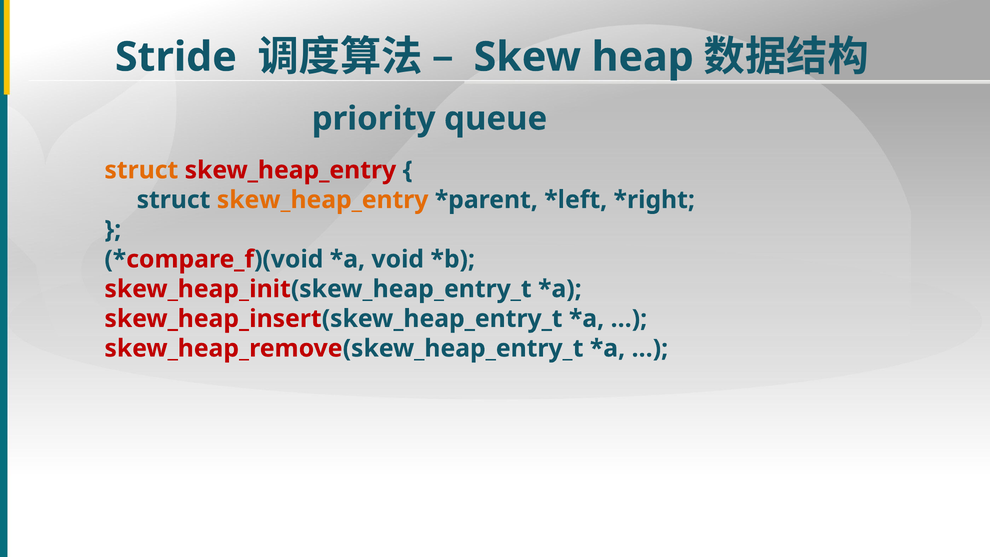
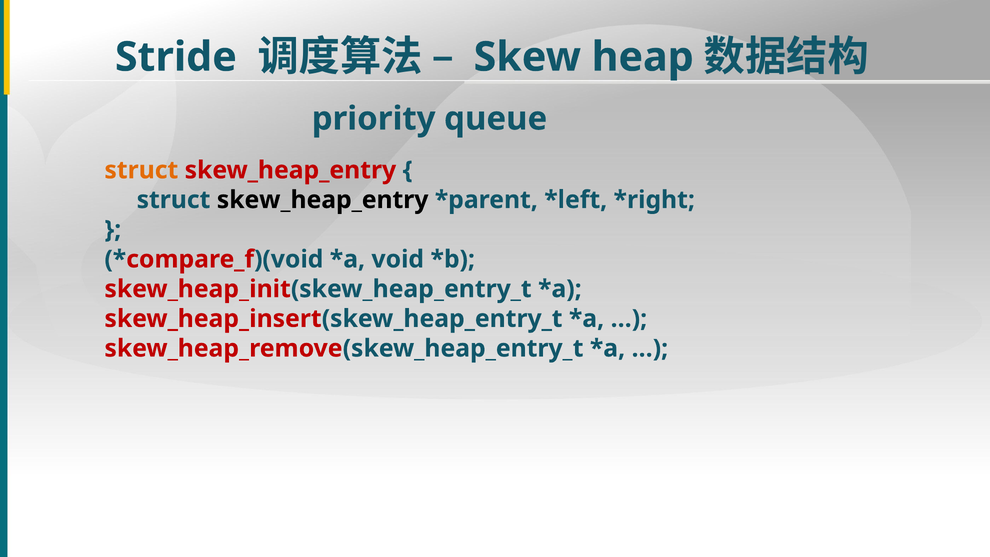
skew_heap_entry colour: orange -> black (323, 200)
